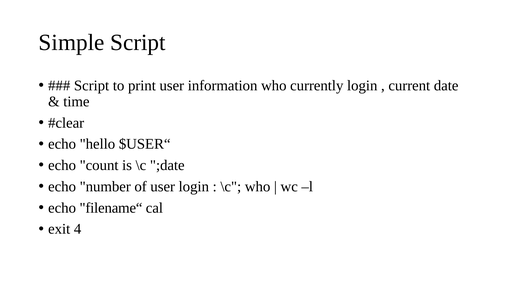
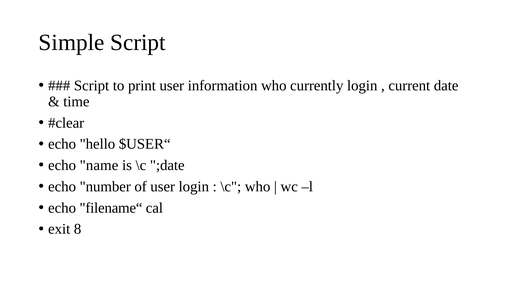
count: count -> name (99, 165)
4: 4 -> 8 (78, 229)
